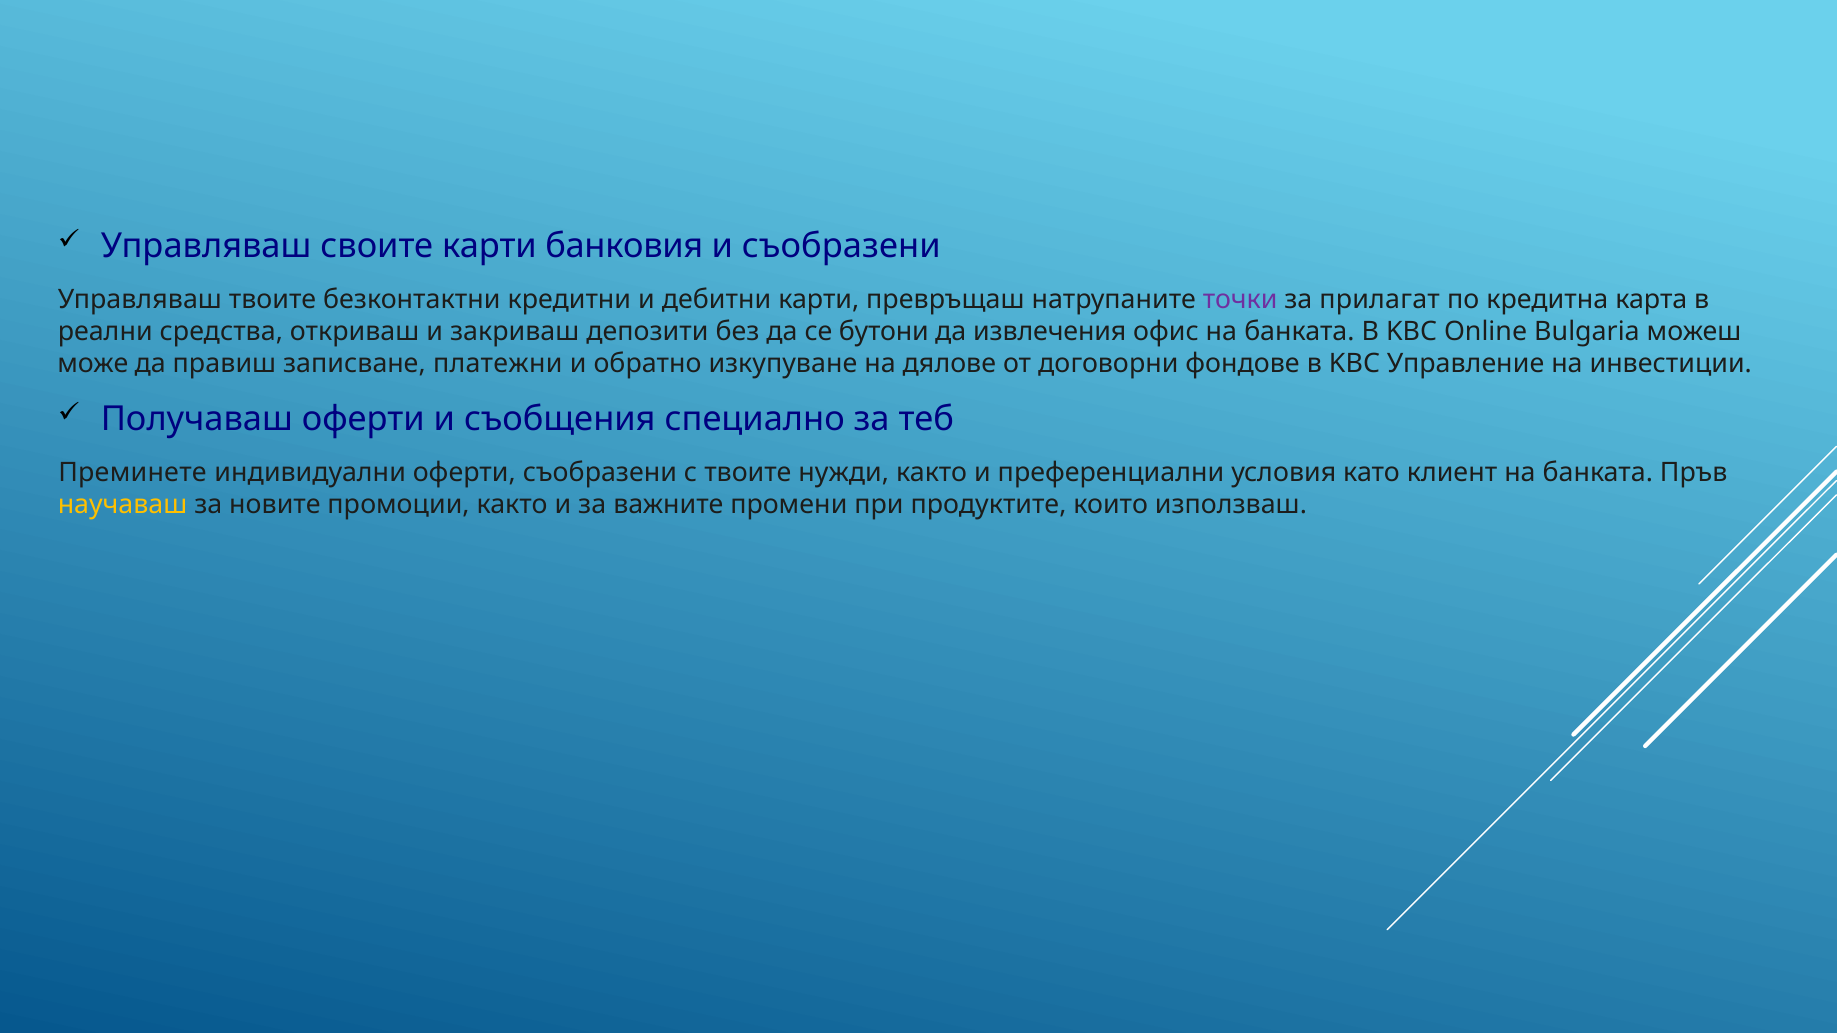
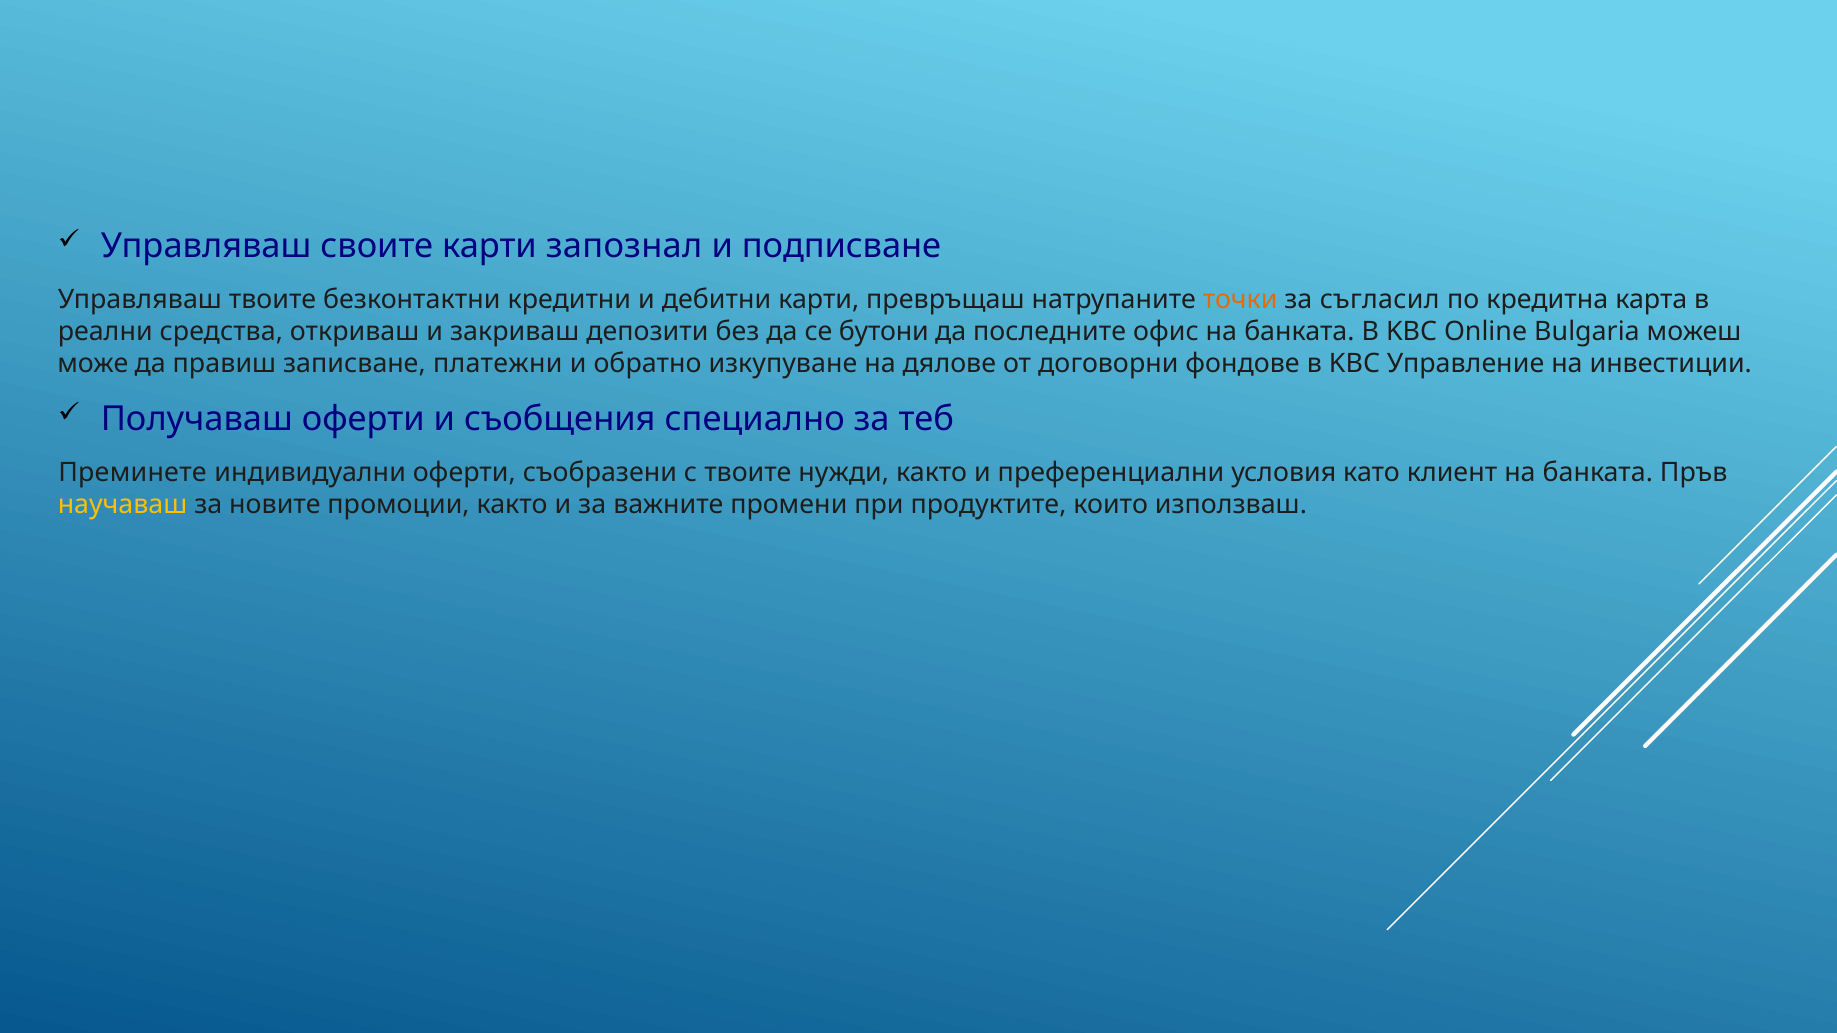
банковия: банковия -> запознал (624, 247)
и съобразени: съобразени -> подписване (842, 247)
точки colour: purple -> orange (1240, 300)
прилагат: прилагат -> съгласил (1380, 300)
извлечения: извлечения -> последните (1050, 332)
